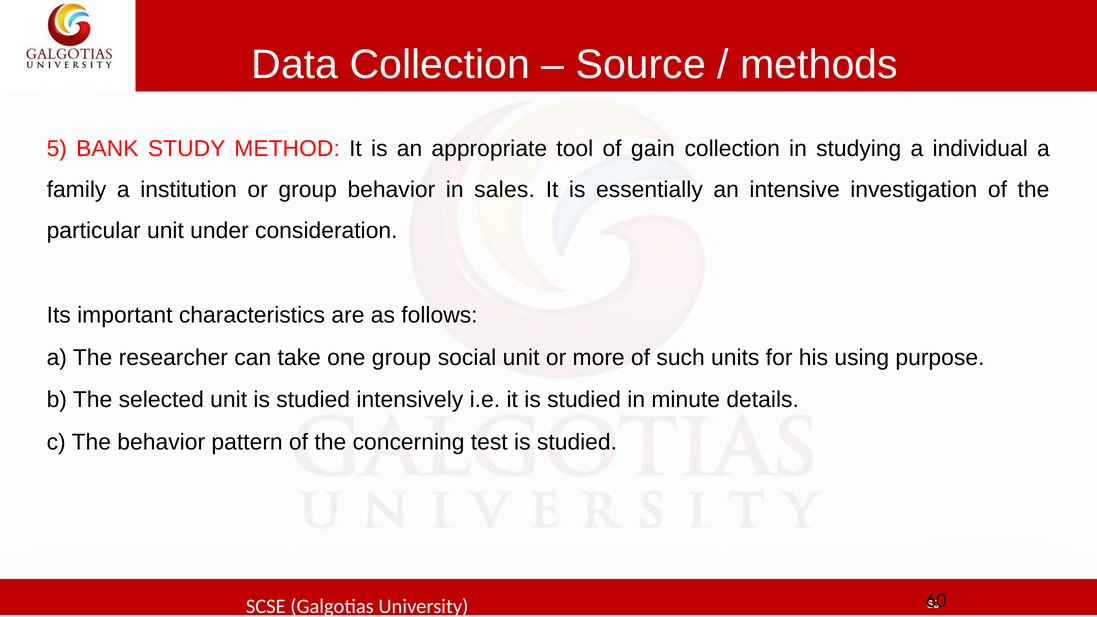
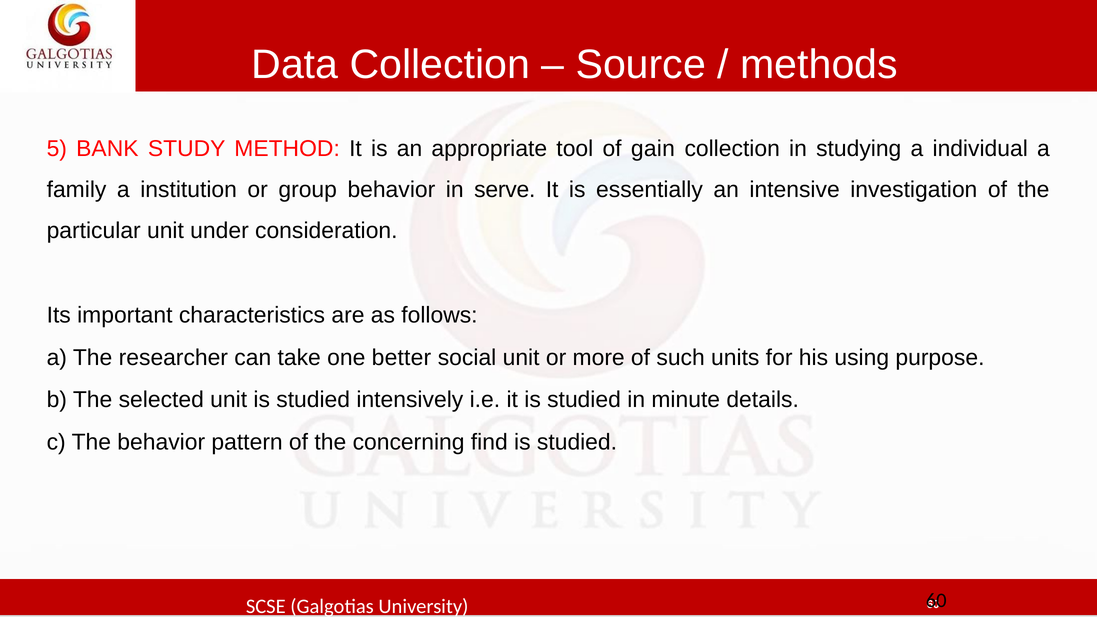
sales: sales -> serve (505, 190)
one group: group -> better (401, 358)
test: test -> find (489, 442)
